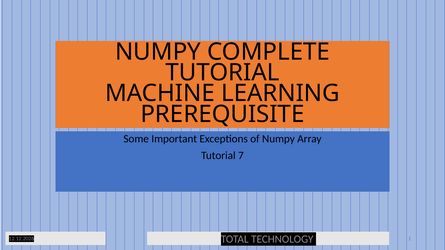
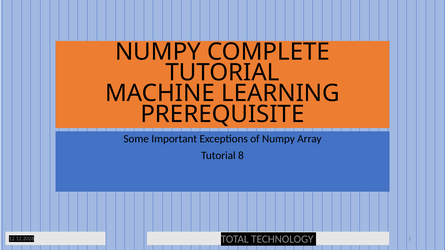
7: 7 -> 8 (241, 156)
